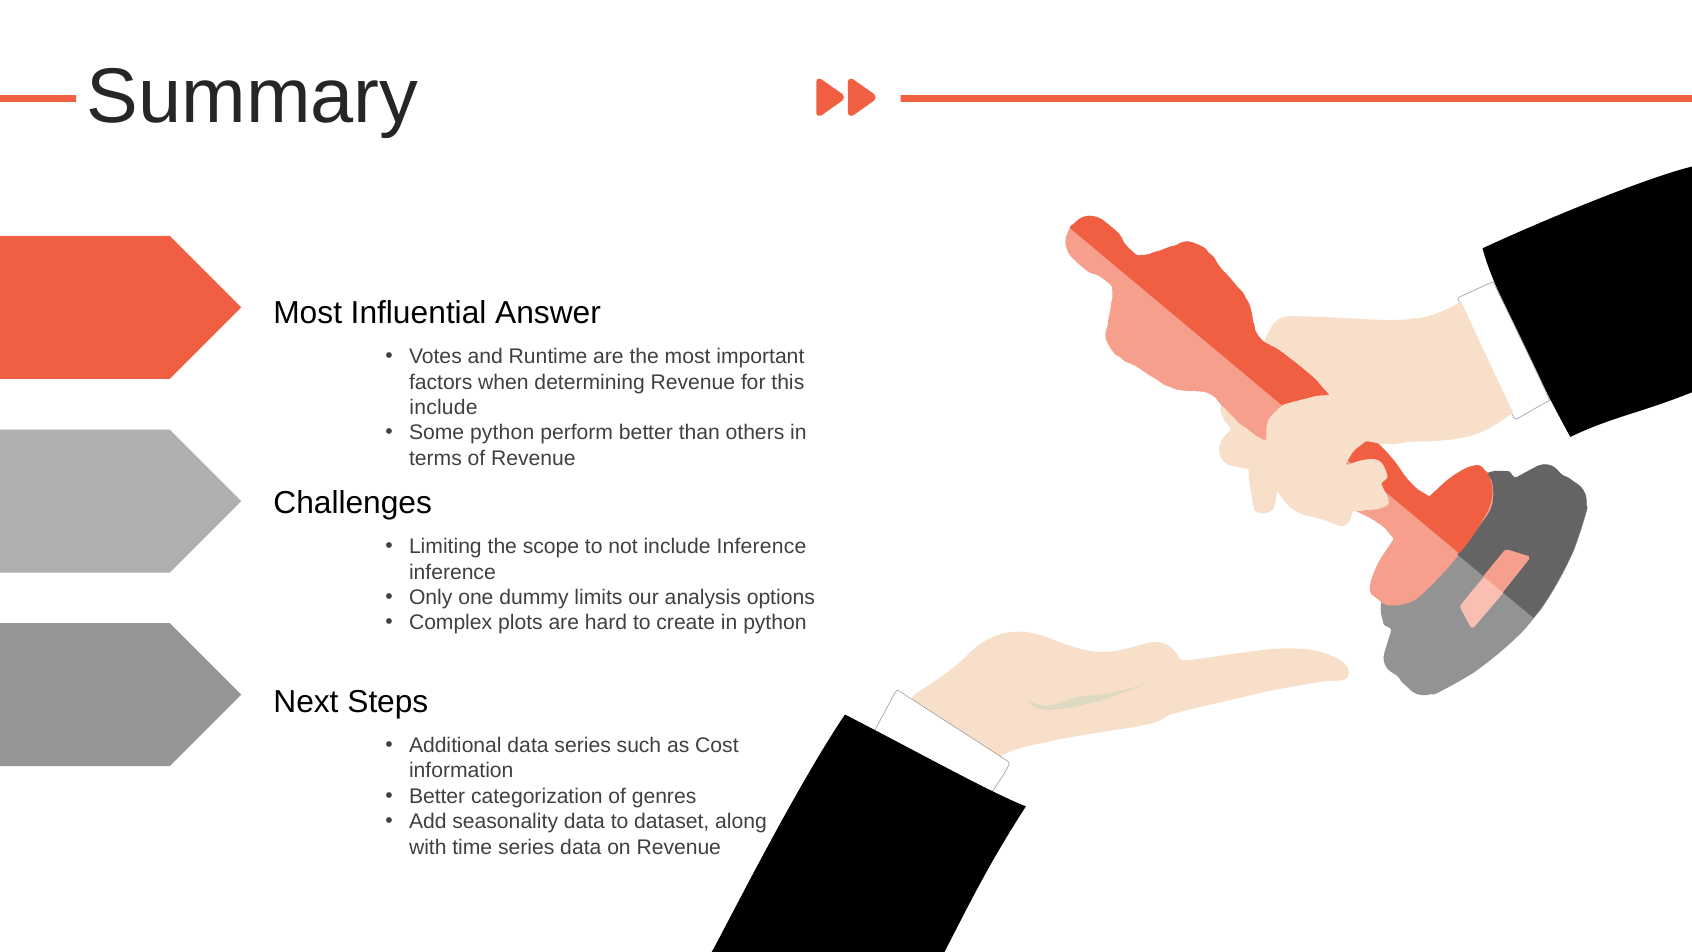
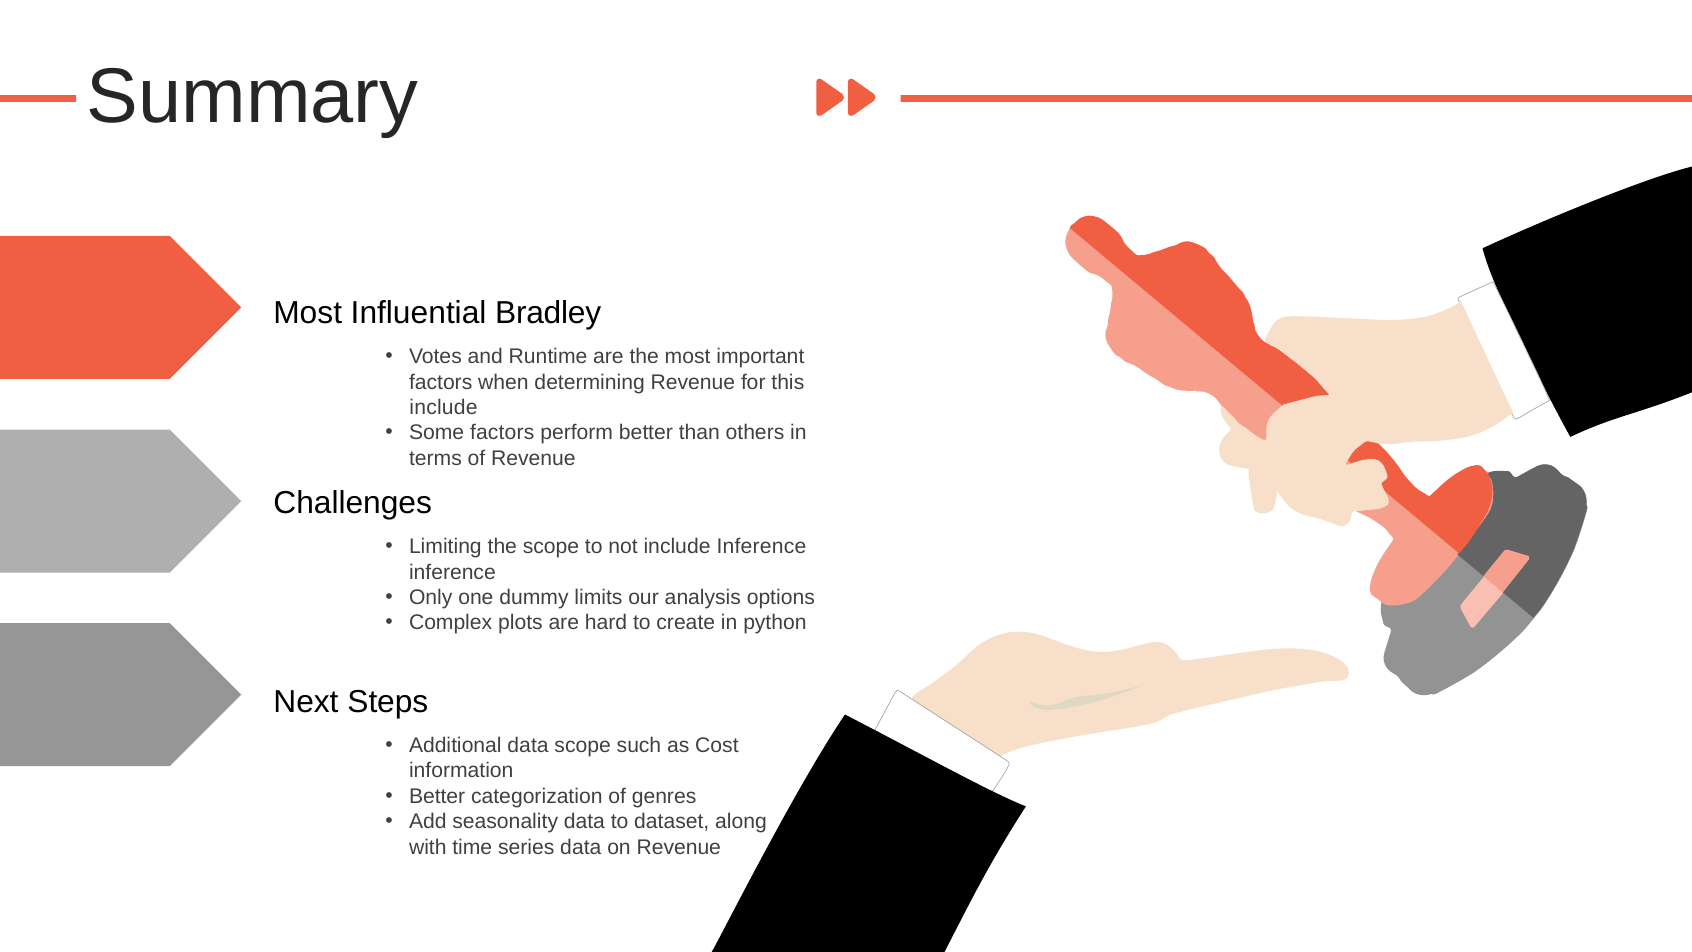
Answer: Answer -> Bradley (548, 313)
Some python: python -> factors (502, 433)
data series: series -> scope (583, 745)
